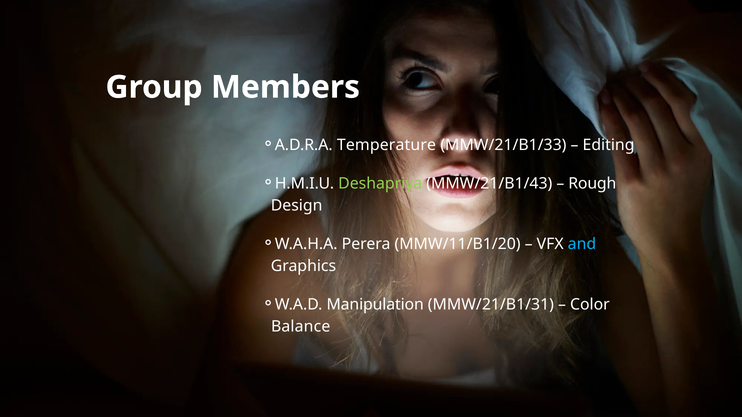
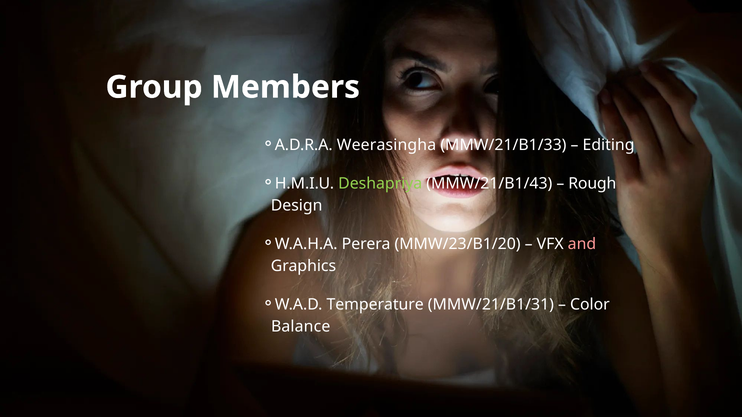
Temperature: Temperature -> Weerasingha (386, 145)
MMW/11/B1/20: MMW/11/B1/20 -> MMW/23/B1/20 (458, 244)
and colour: light blue -> pink (582, 244)
Manipulation: Manipulation -> Temperature (375, 305)
